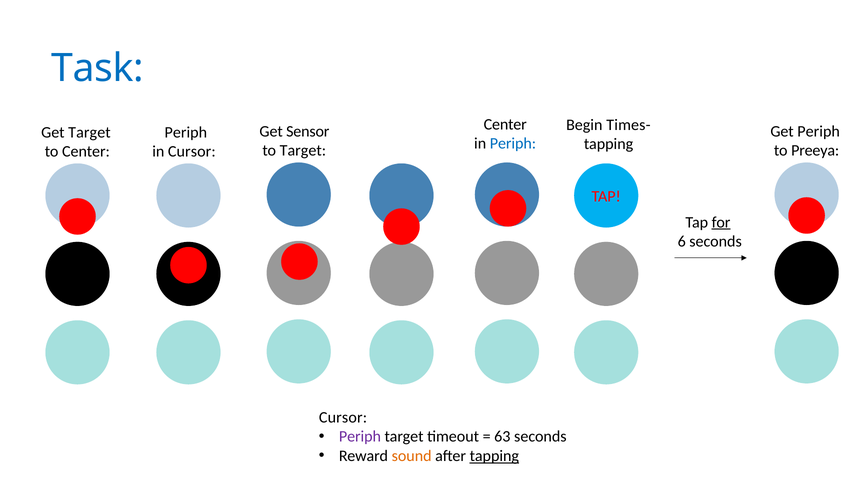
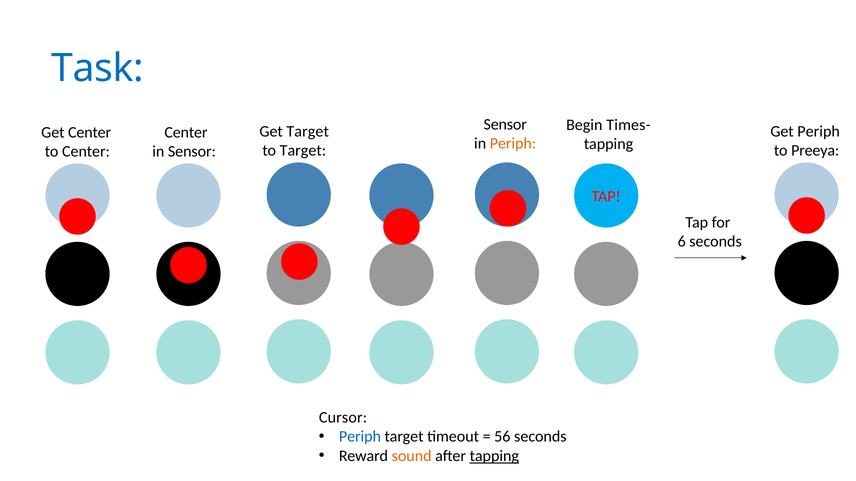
Center: Center -> Sensor (505, 124)
Get Sensor: Sensor -> Target (308, 131)
Get Target: Target -> Center (90, 132)
Periph: Periph -> Center (186, 132)
Periph colour: blue -> orange (513, 144)
in Cursor: Cursor -> Sensor (192, 152)
for underline: present -> none (721, 222)
Periph colour: purple -> blue (360, 437)
63: 63 -> 56 (502, 437)
